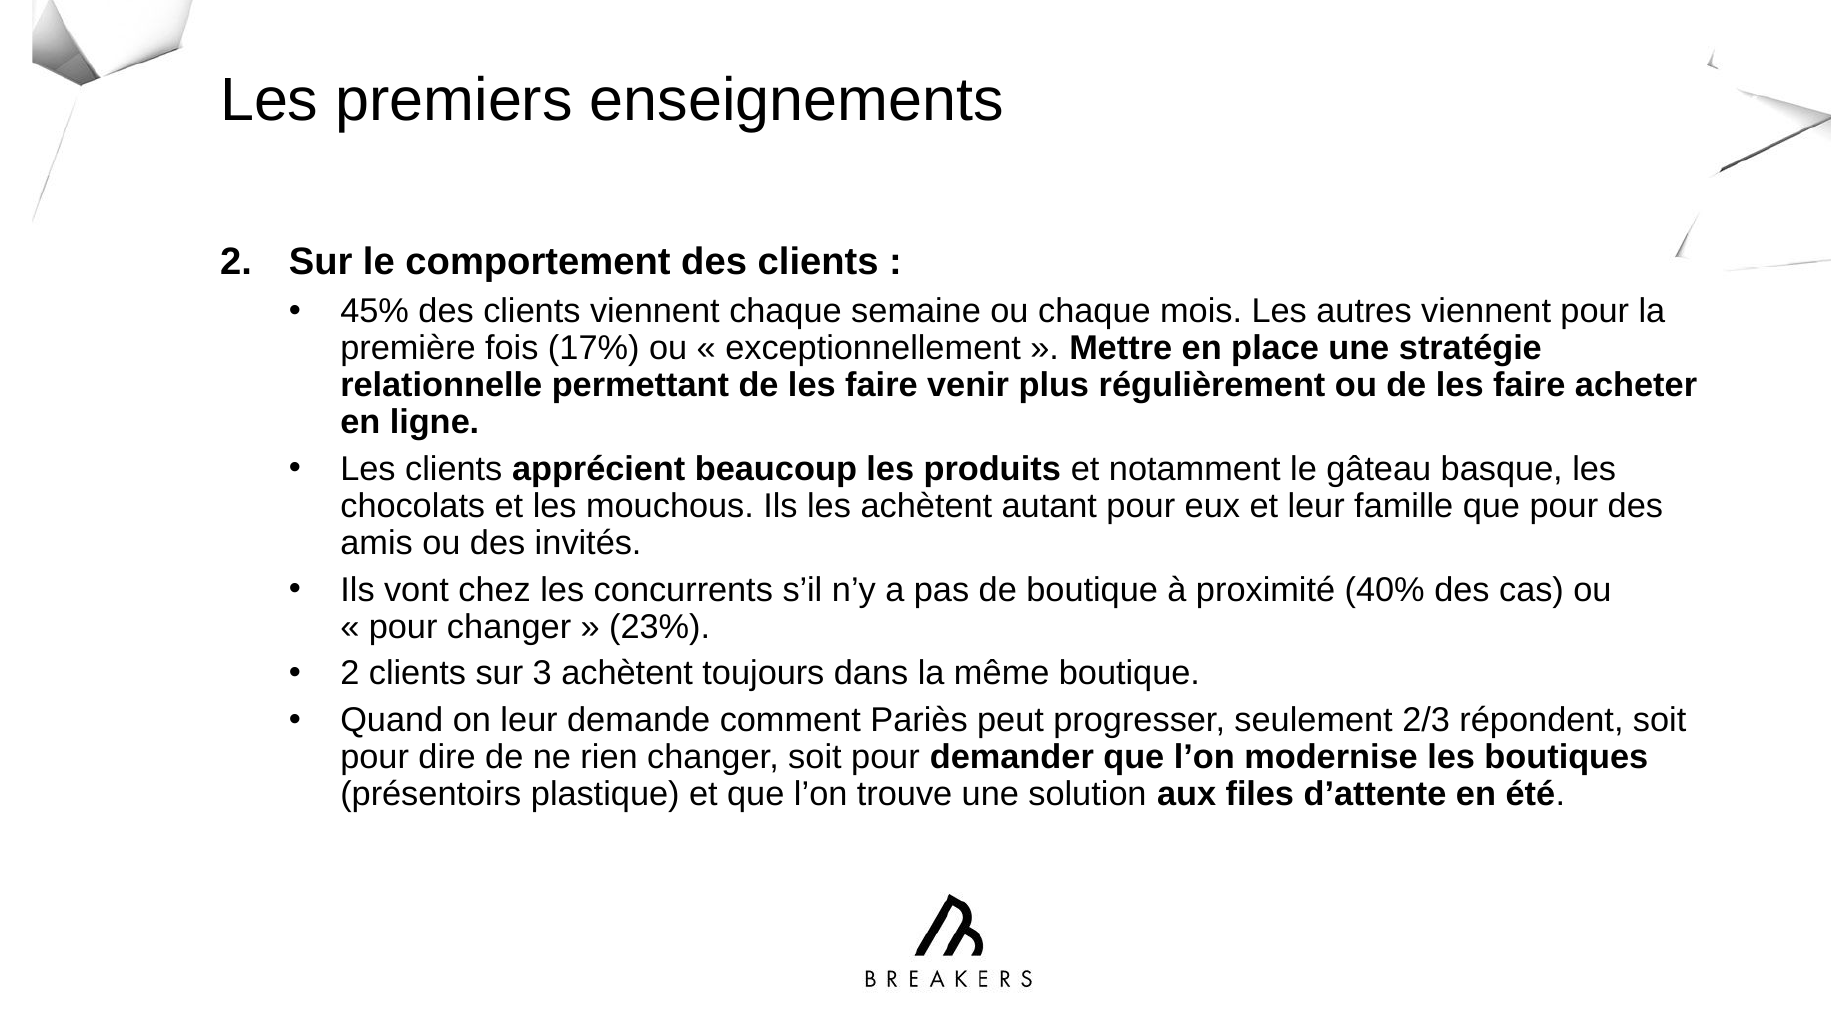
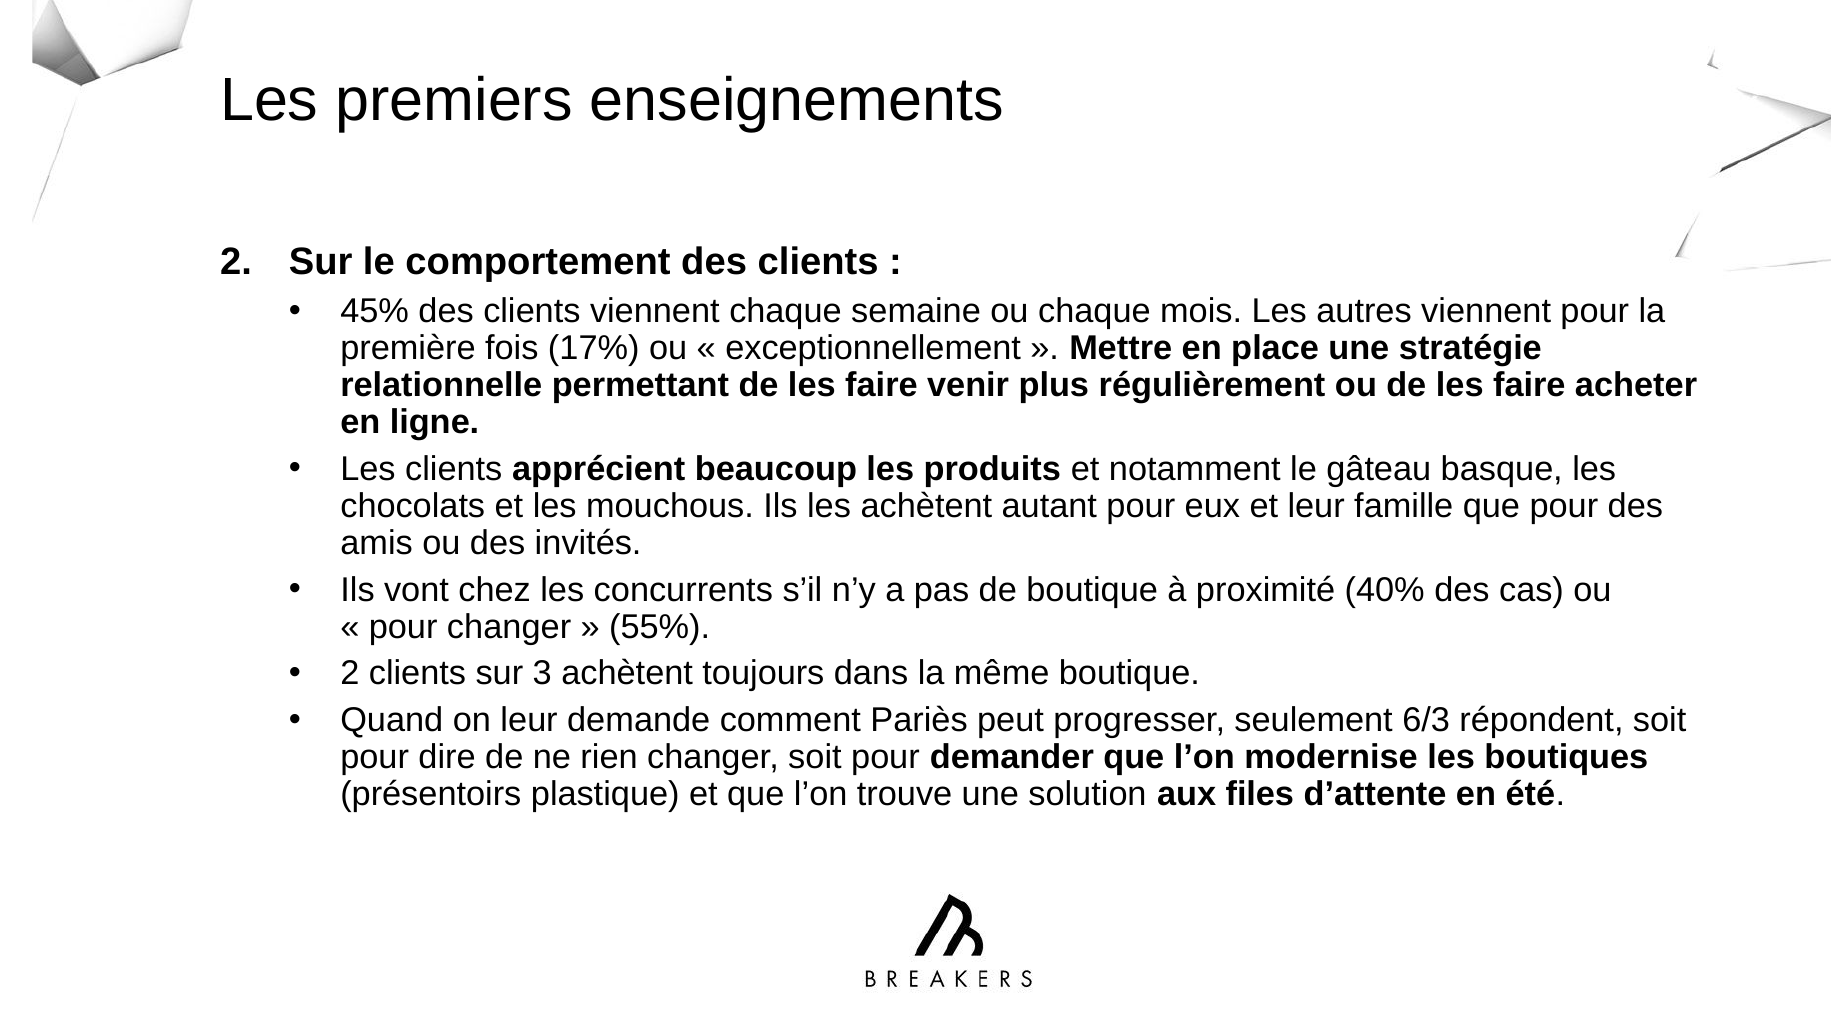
23%: 23% -> 55% (660, 627)
2/3: 2/3 -> 6/3 (1426, 720)
